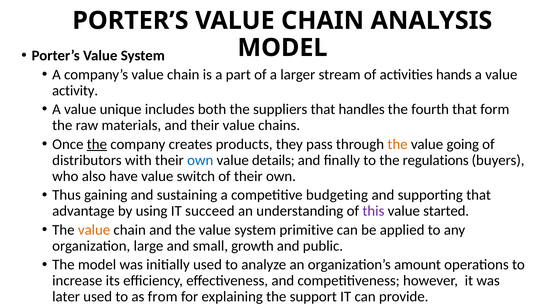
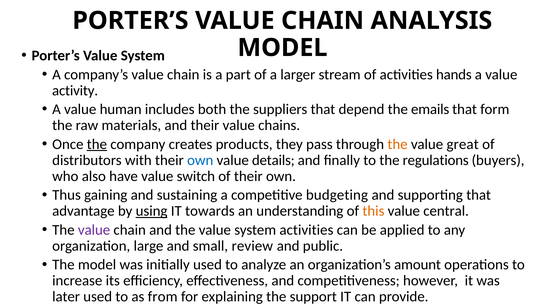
unique: unique -> human (121, 109)
handles: handles -> depend (362, 109)
fourth: fourth -> emails (430, 109)
going: going -> great (463, 144)
using underline: none -> present (152, 211)
succeed: succeed -> towards (210, 211)
this colour: purple -> orange (373, 211)
started: started -> central (446, 211)
value colour: orange -> purple (94, 230)
system primitive: primitive -> activities (306, 230)
growth: growth -> review (252, 246)
